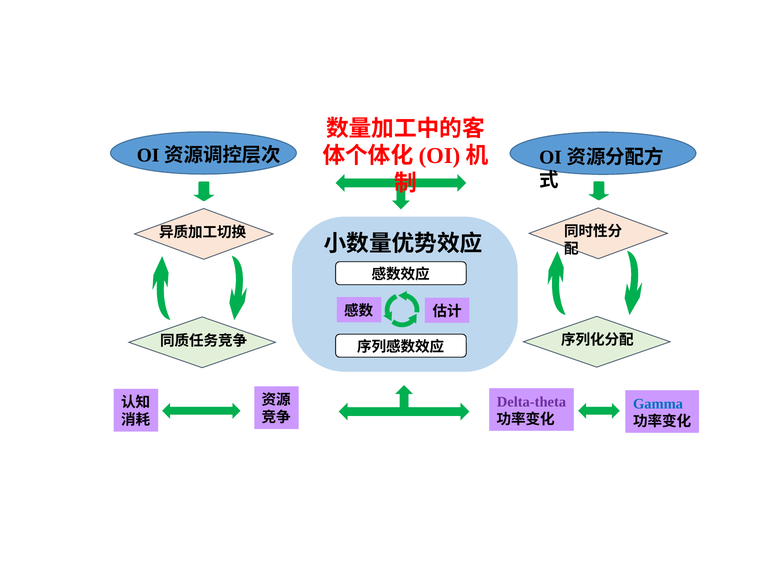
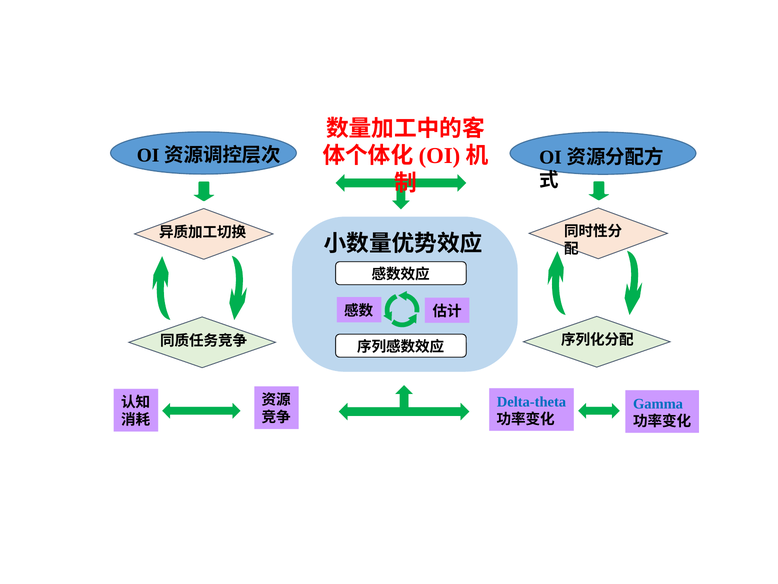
Delta-theta colour: purple -> blue (531, 401)
